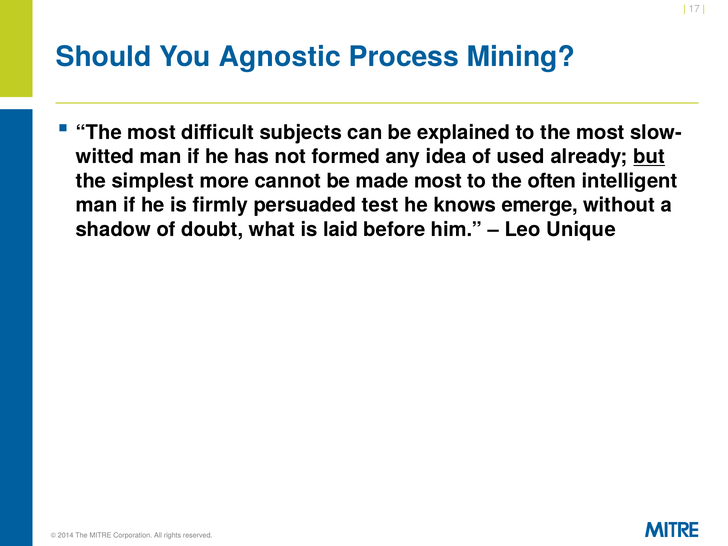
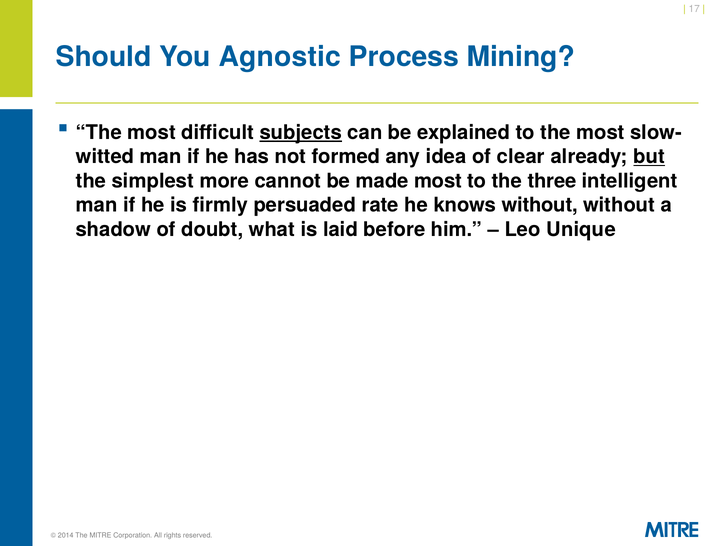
subjects underline: none -> present (301, 132)
used: used -> clear (521, 157)
often: often -> three (552, 181)
test: test -> rate (380, 205)
knows emerge: emerge -> without (540, 205)
